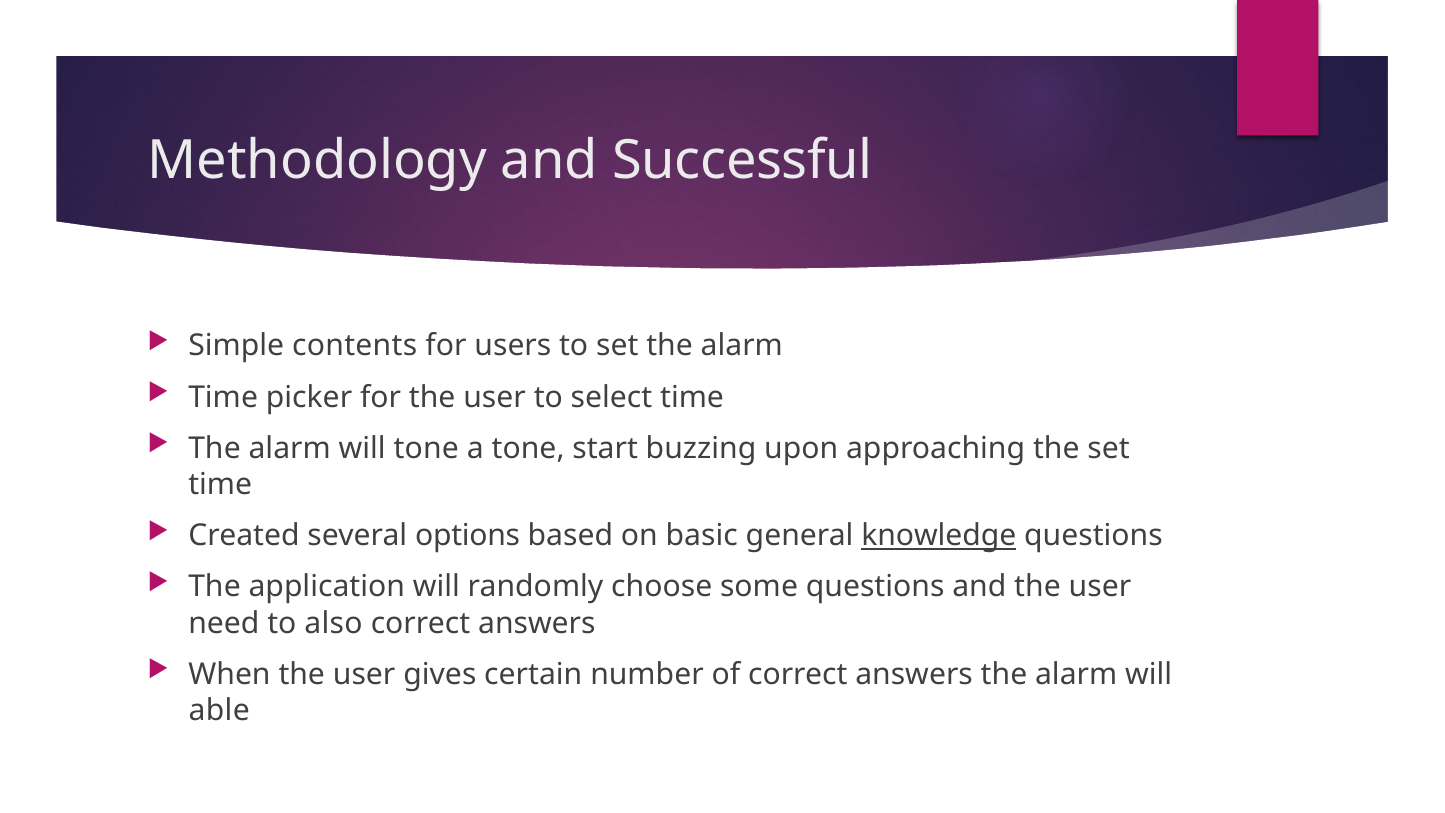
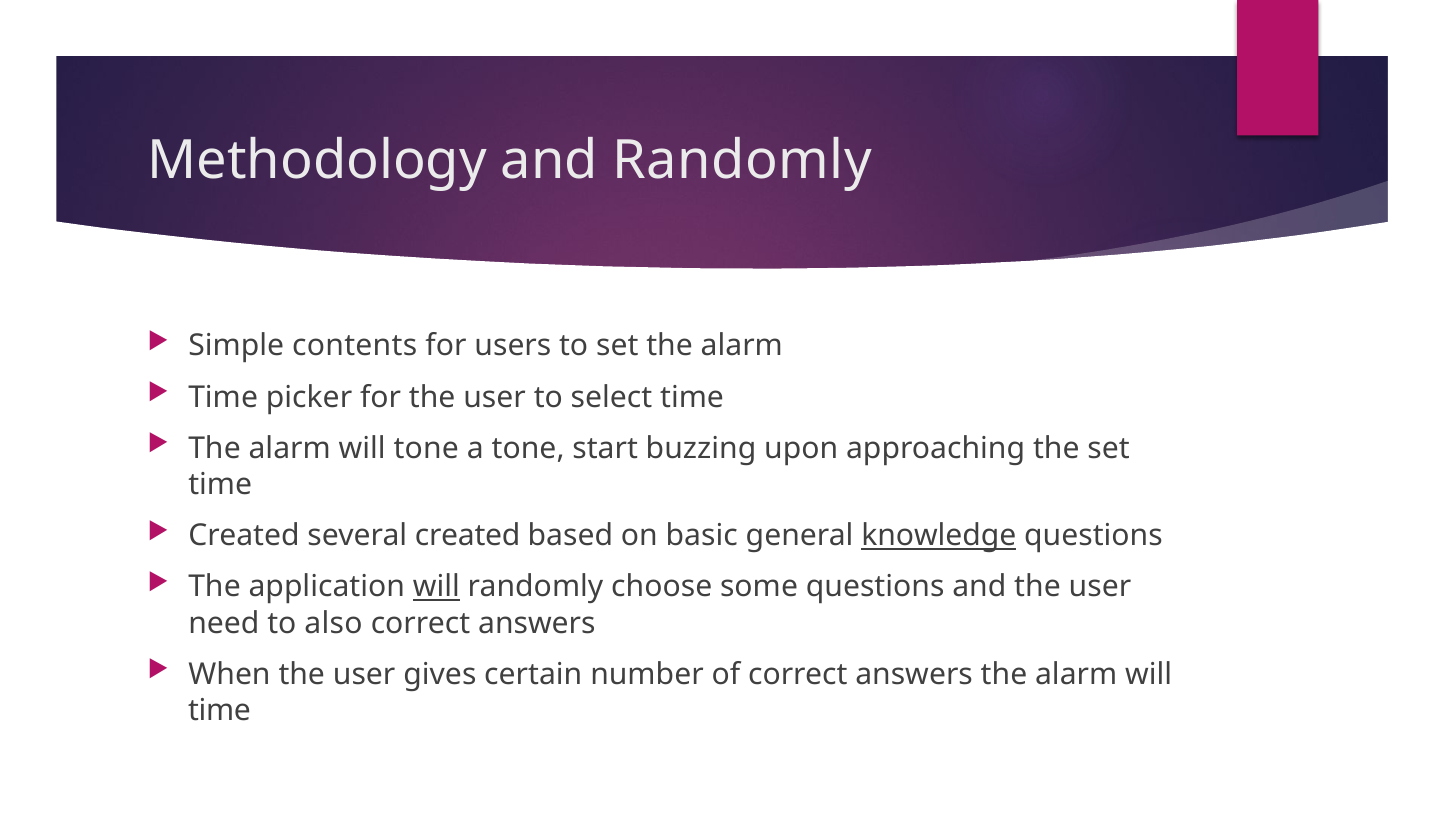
and Successful: Successful -> Randomly (742, 161)
several options: options -> created (468, 536)
will underline: none -> present (436, 587)
able: able -> time (220, 710)
